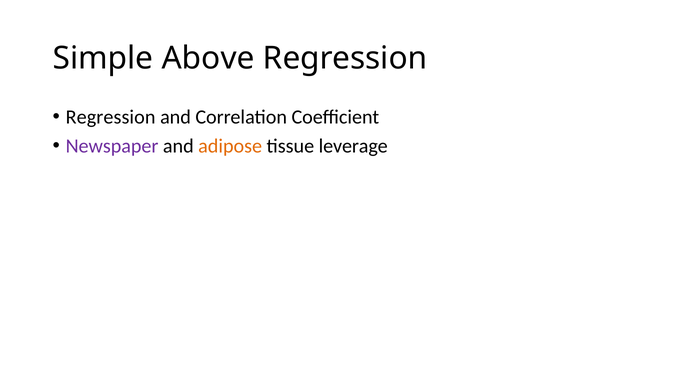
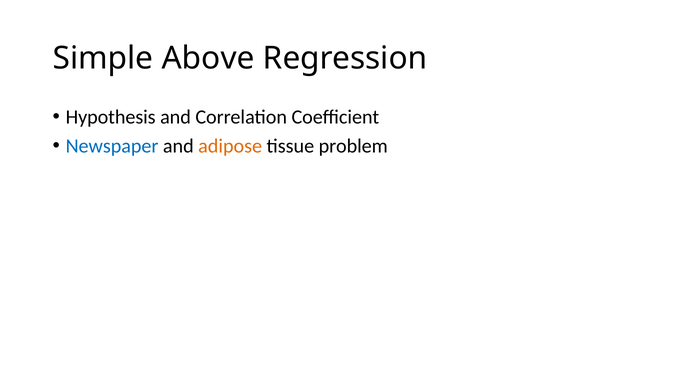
Regression: Regression -> Hypothesis (111, 117)
Newspaper colour: purple -> blue (112, 146)
leverage: leverage -> problem (353, 146)
